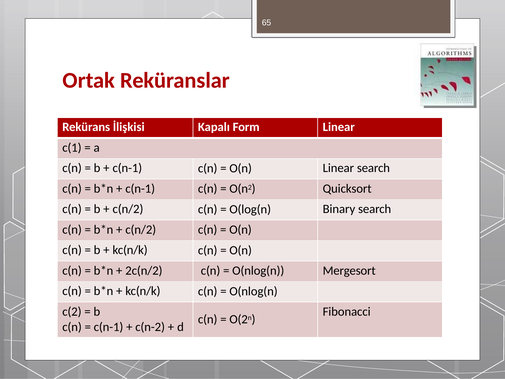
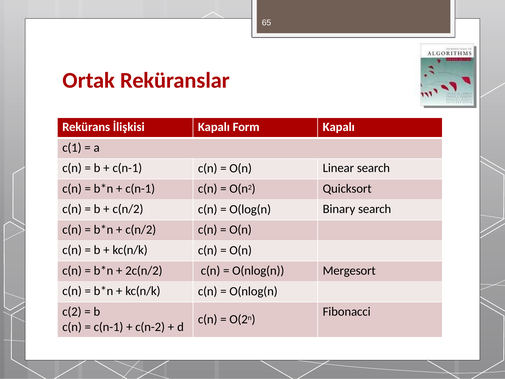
Form Linear: Linear -> Kapalı (339, 127)
